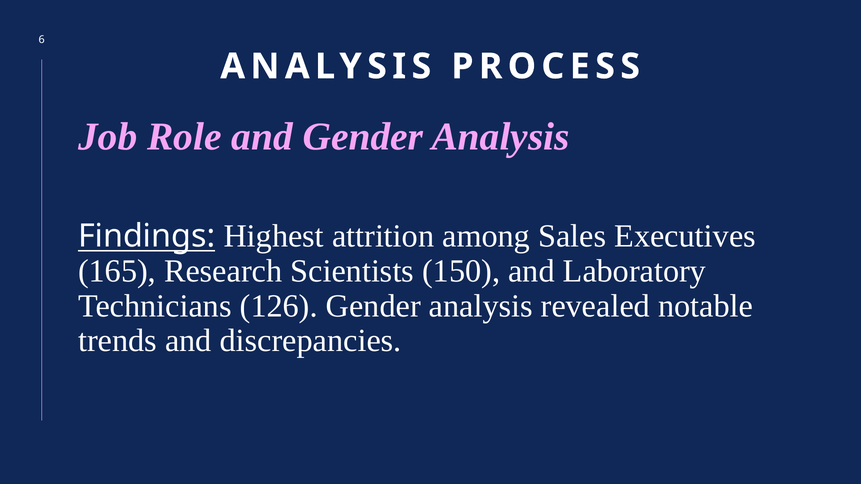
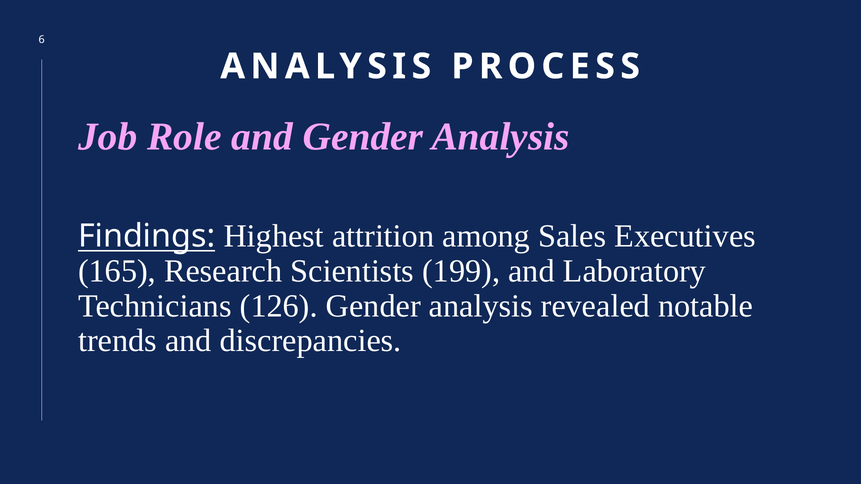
150: 150 -> 199 (461, 271)
